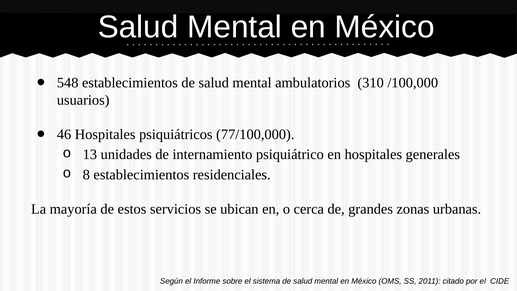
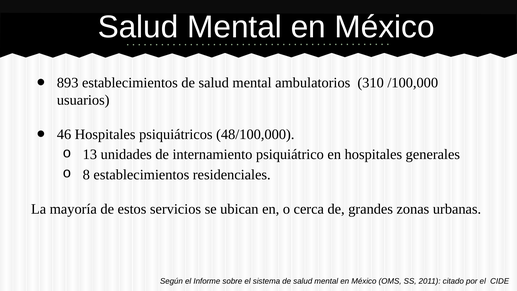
548: 548 -> 893 (68, 83)
77/100,000: 77/100,000 -> 48/100,000 (255, 134)
